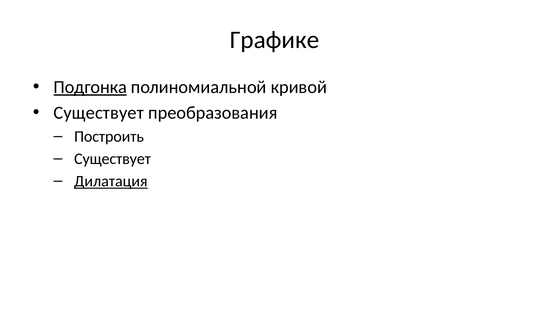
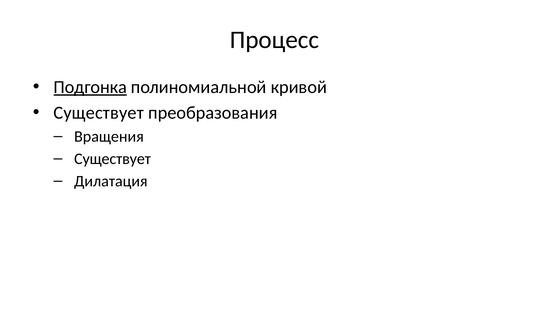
Графике: Графике -> Процесс (274, 40)
Построить: Построить -> Вращения (109, 136)
Дилатация underline: present -> none (111, 181)
